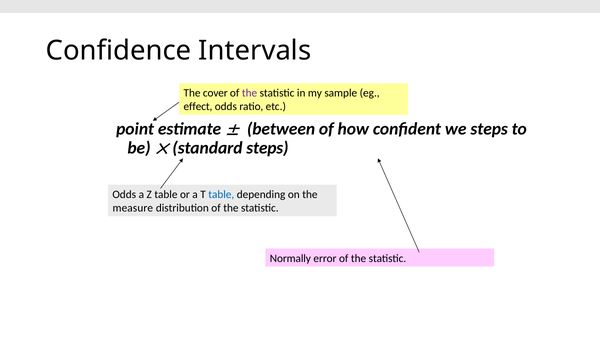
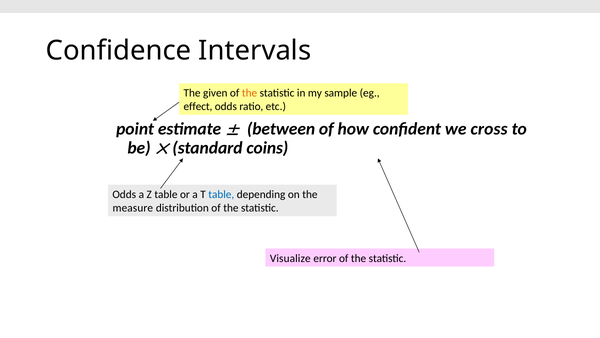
cover: cover -> given (215, 93)
the colour: purple -> orange (250, 93)
we steps: steps -> cross (489, 129)
standard steps: steps -> coins (267, 148)
Normally: Normally -> Visualize (290, 258)
